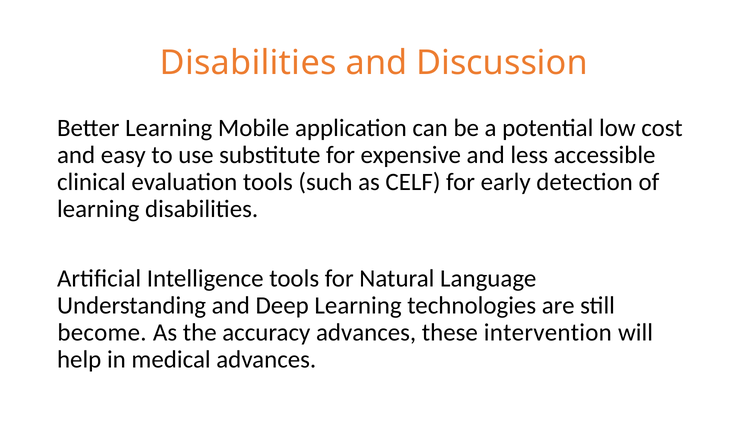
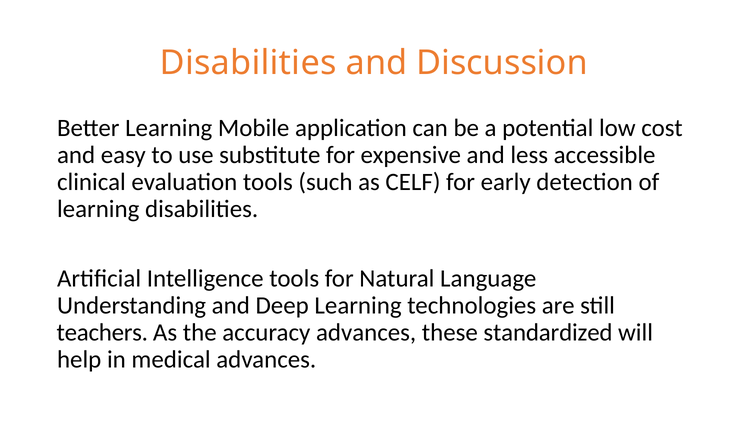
become: become -> teachers (102, 332)
intervention: intervention -> standardized (548, 332)
